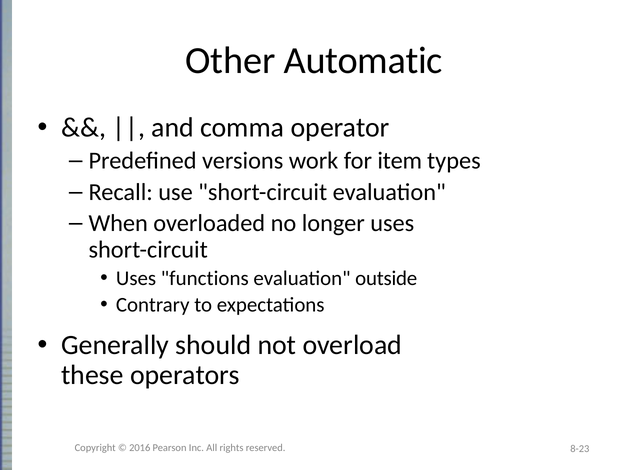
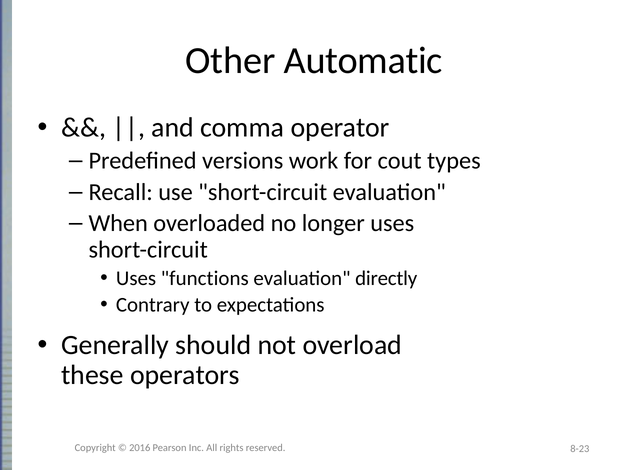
item: item -> cout (400, 161)
outside: outside -> directly (386, 278)
